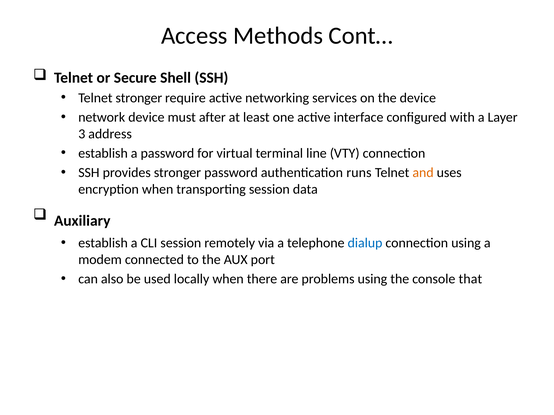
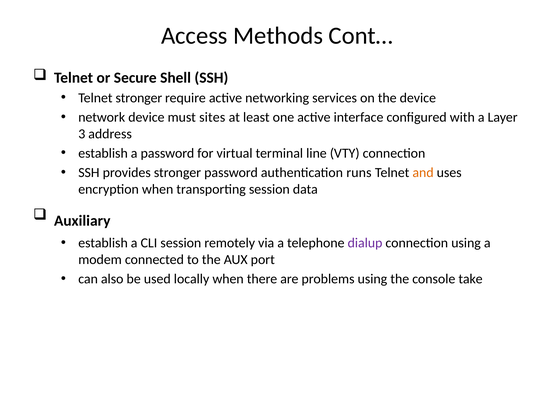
after: after -> sites (212, 117)
dialup colour: blue -> purple (365, 243)
that: that -> take (471, 279)
